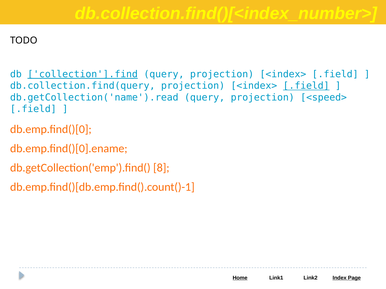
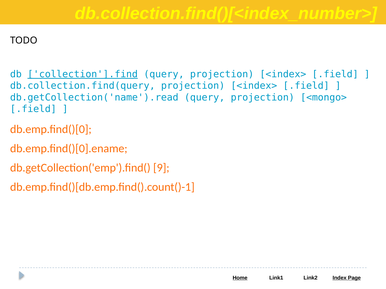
.field underline: present -> none (306, 86)
<speed>: <speed> -> <mongo> (324, 98)
8: 8 -> 9 (161, 168)
